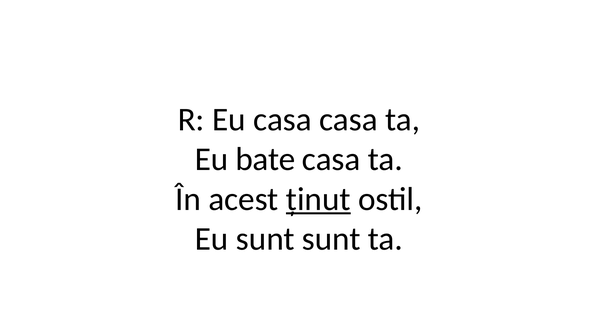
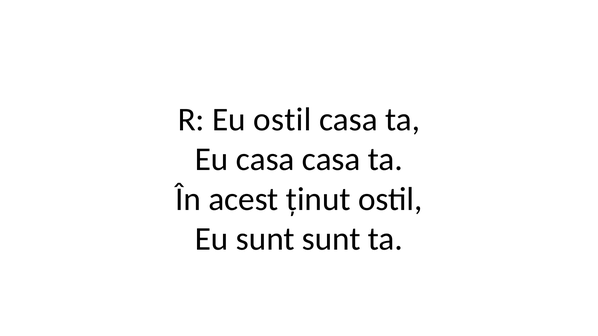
Eu casa: casa -> ostil (282, 120)
Eu bate: bate -> casa (265, 160)
ținut underline: present -> none (318, 199)
